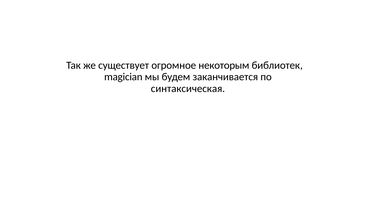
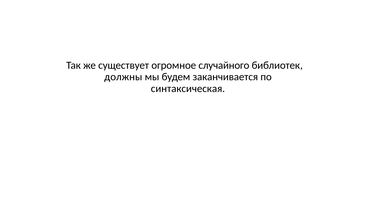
некоторым: некоторым -> случайного (224, 66)
magician: magician -> должны (123, 77)
